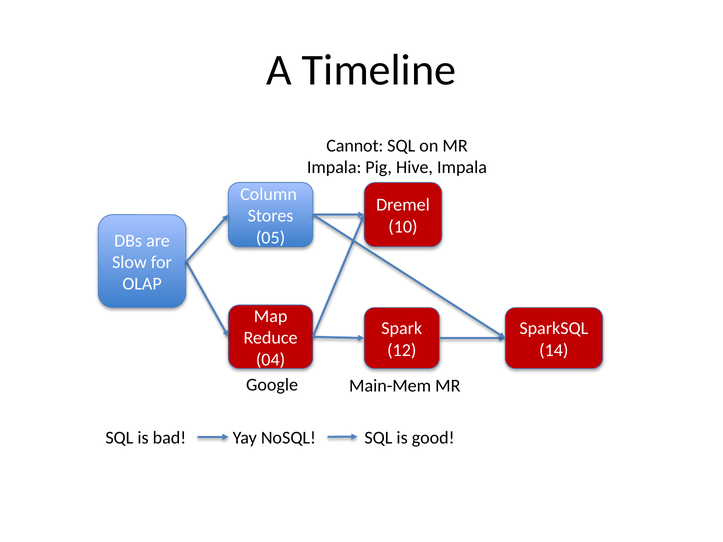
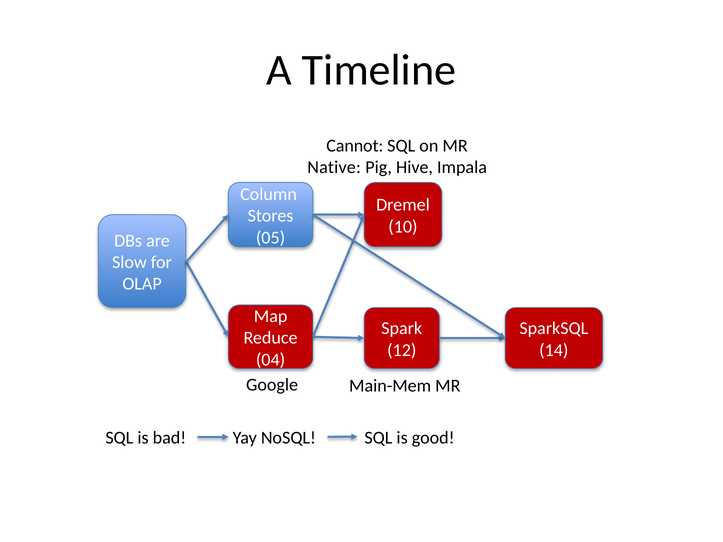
Impala: Impala -> Native (334, 167)
